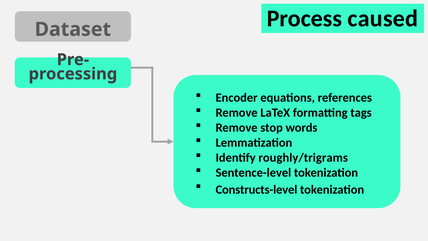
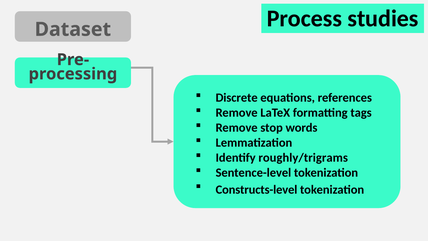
caused: caused -> studies (383, 19)
Encoder: Encoder -> Discrete (237, 98)
